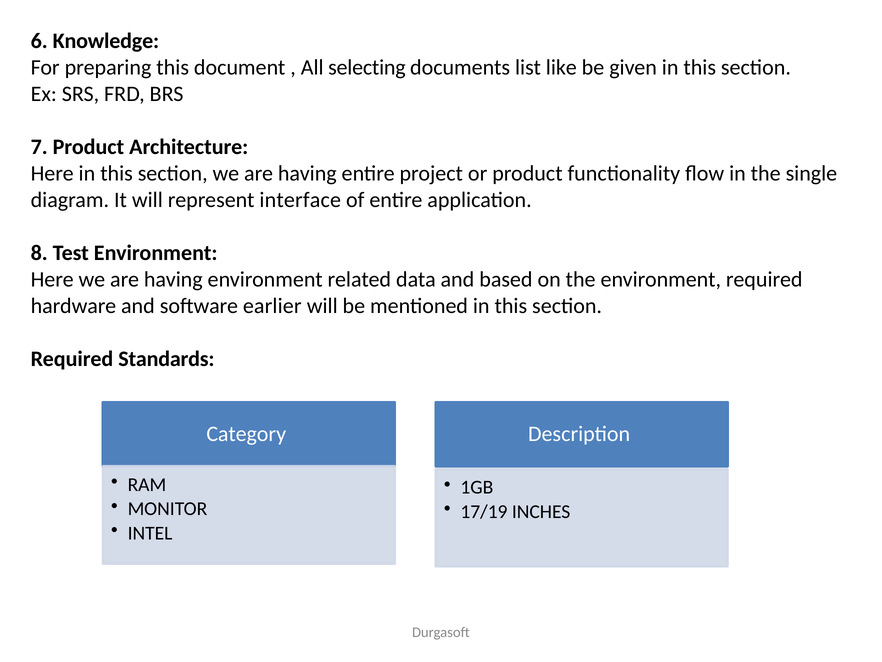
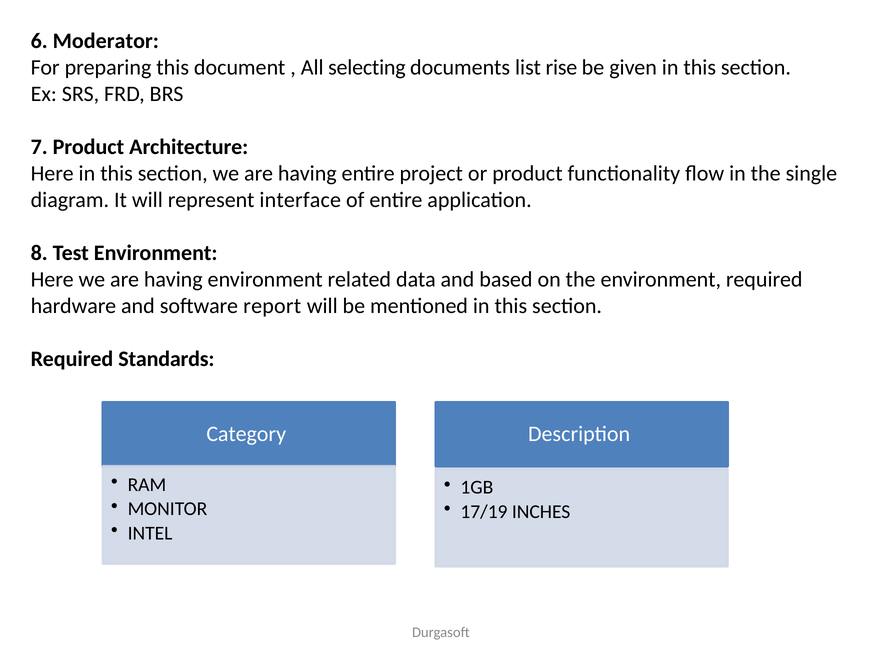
Knowledge: Knowledge -> Moderator (106, 41)
like: like -> rise (561, 68)
earlier: earlier -> report (272, 306)
